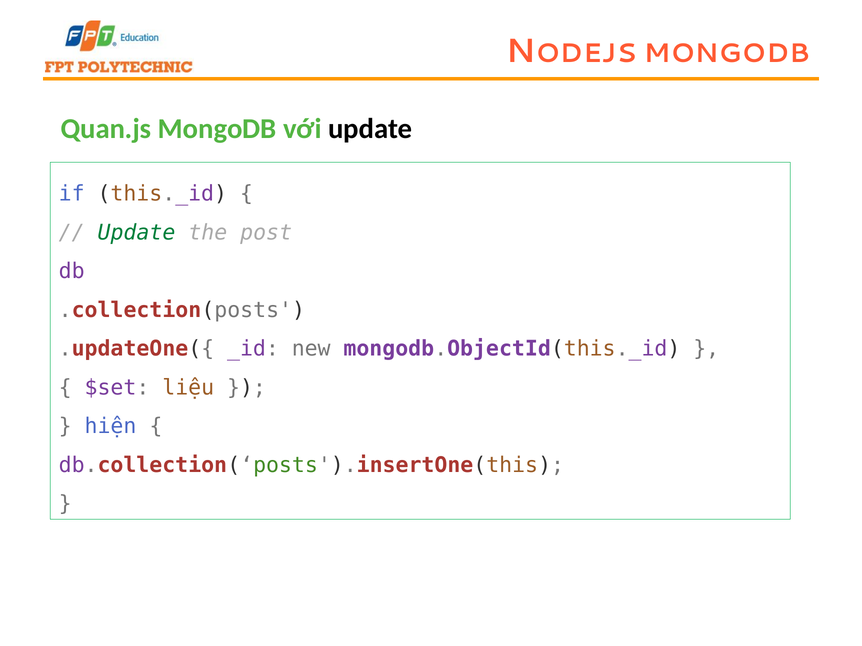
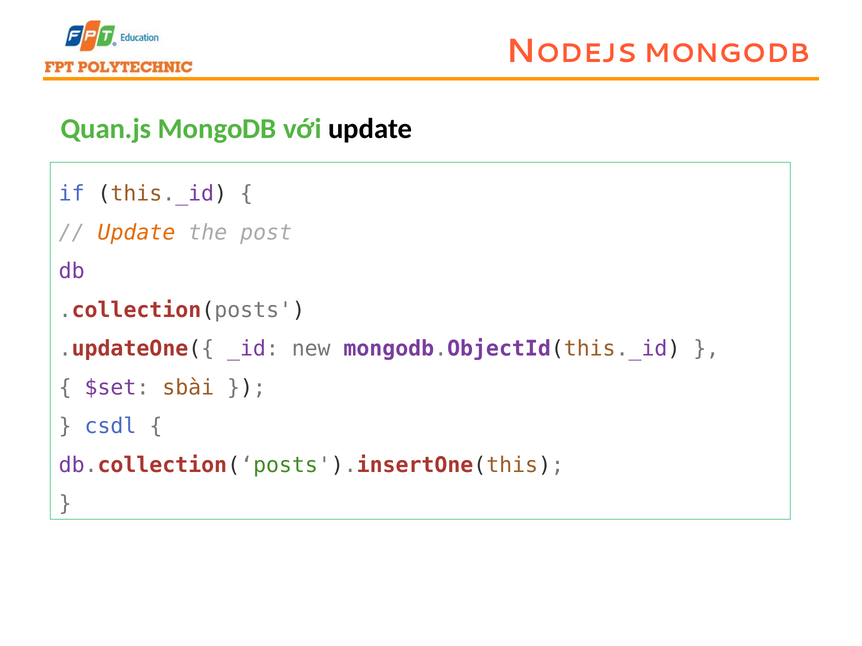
Update colour: green -> orange (136, 233)
liệu: liệu -> sbài (188, 388)
hiện: hiện -> csdl (111, 427)
